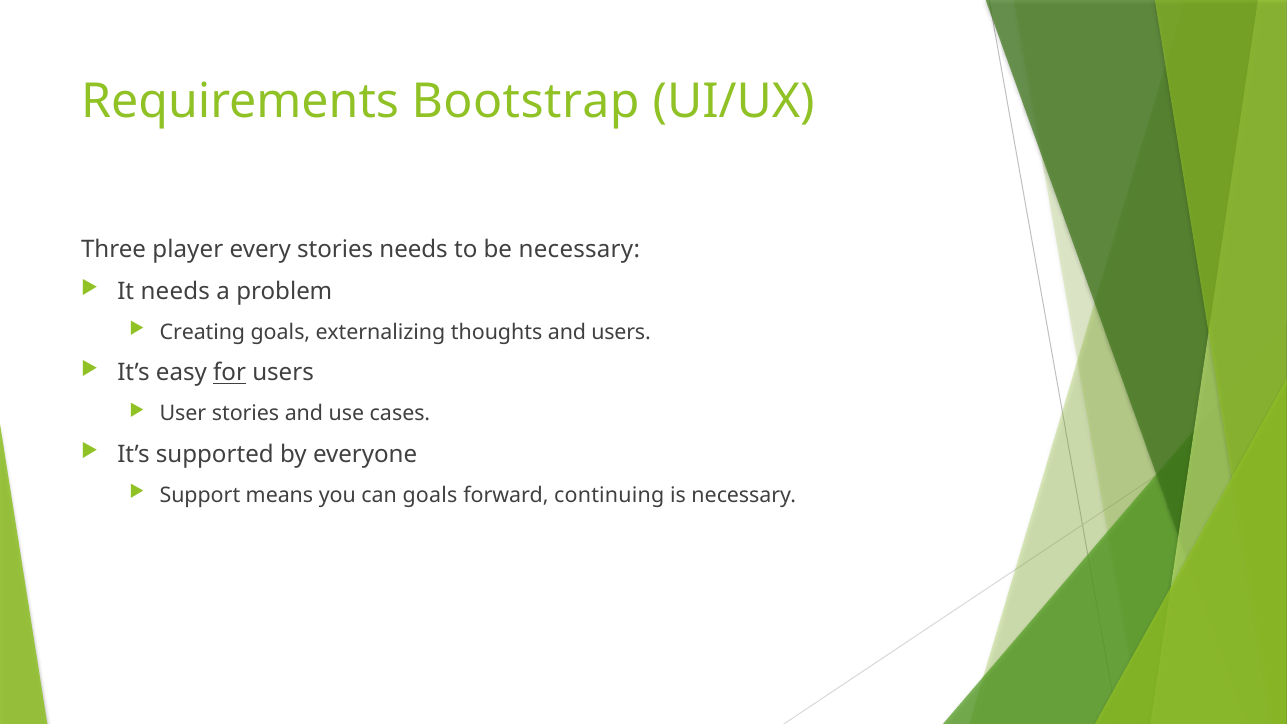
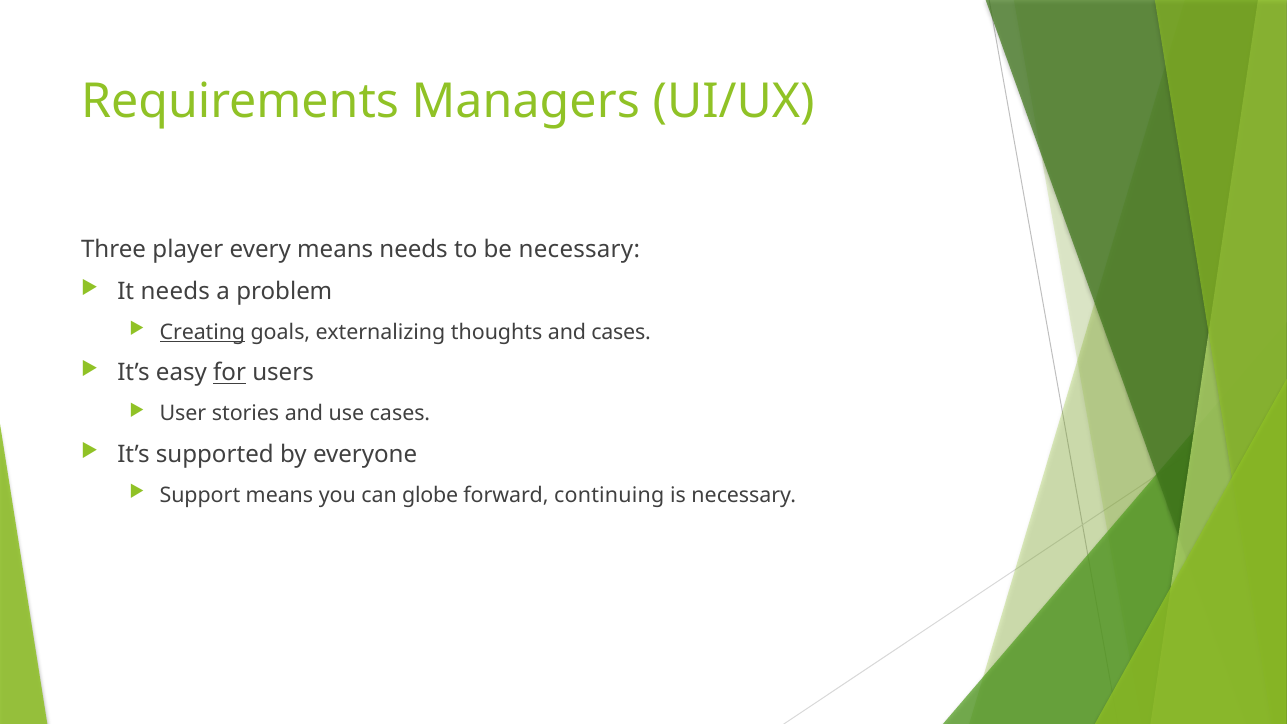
Bootstrap: Bootstrap -> Managers (526, 101)
every stories: stories -> means (335, 249)
Creating underline: none -> present (202, 332)
and users: users -> cases (621, 332)
can goals: goals -> globe (430, 495)
